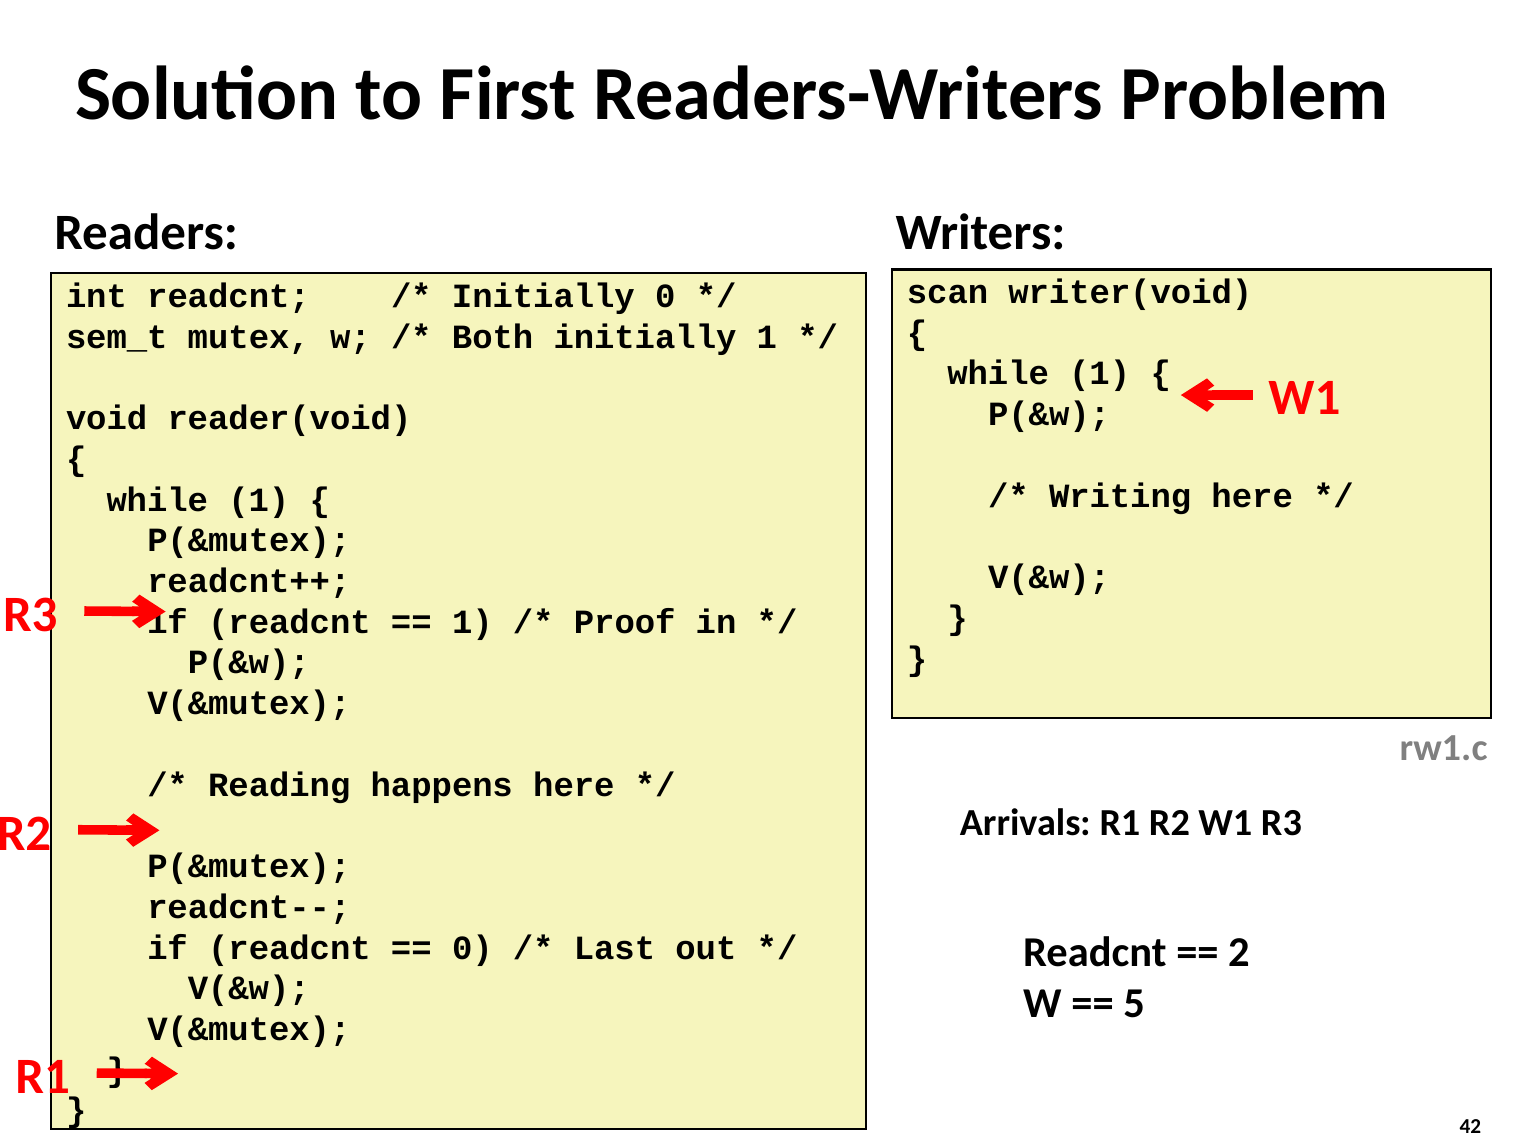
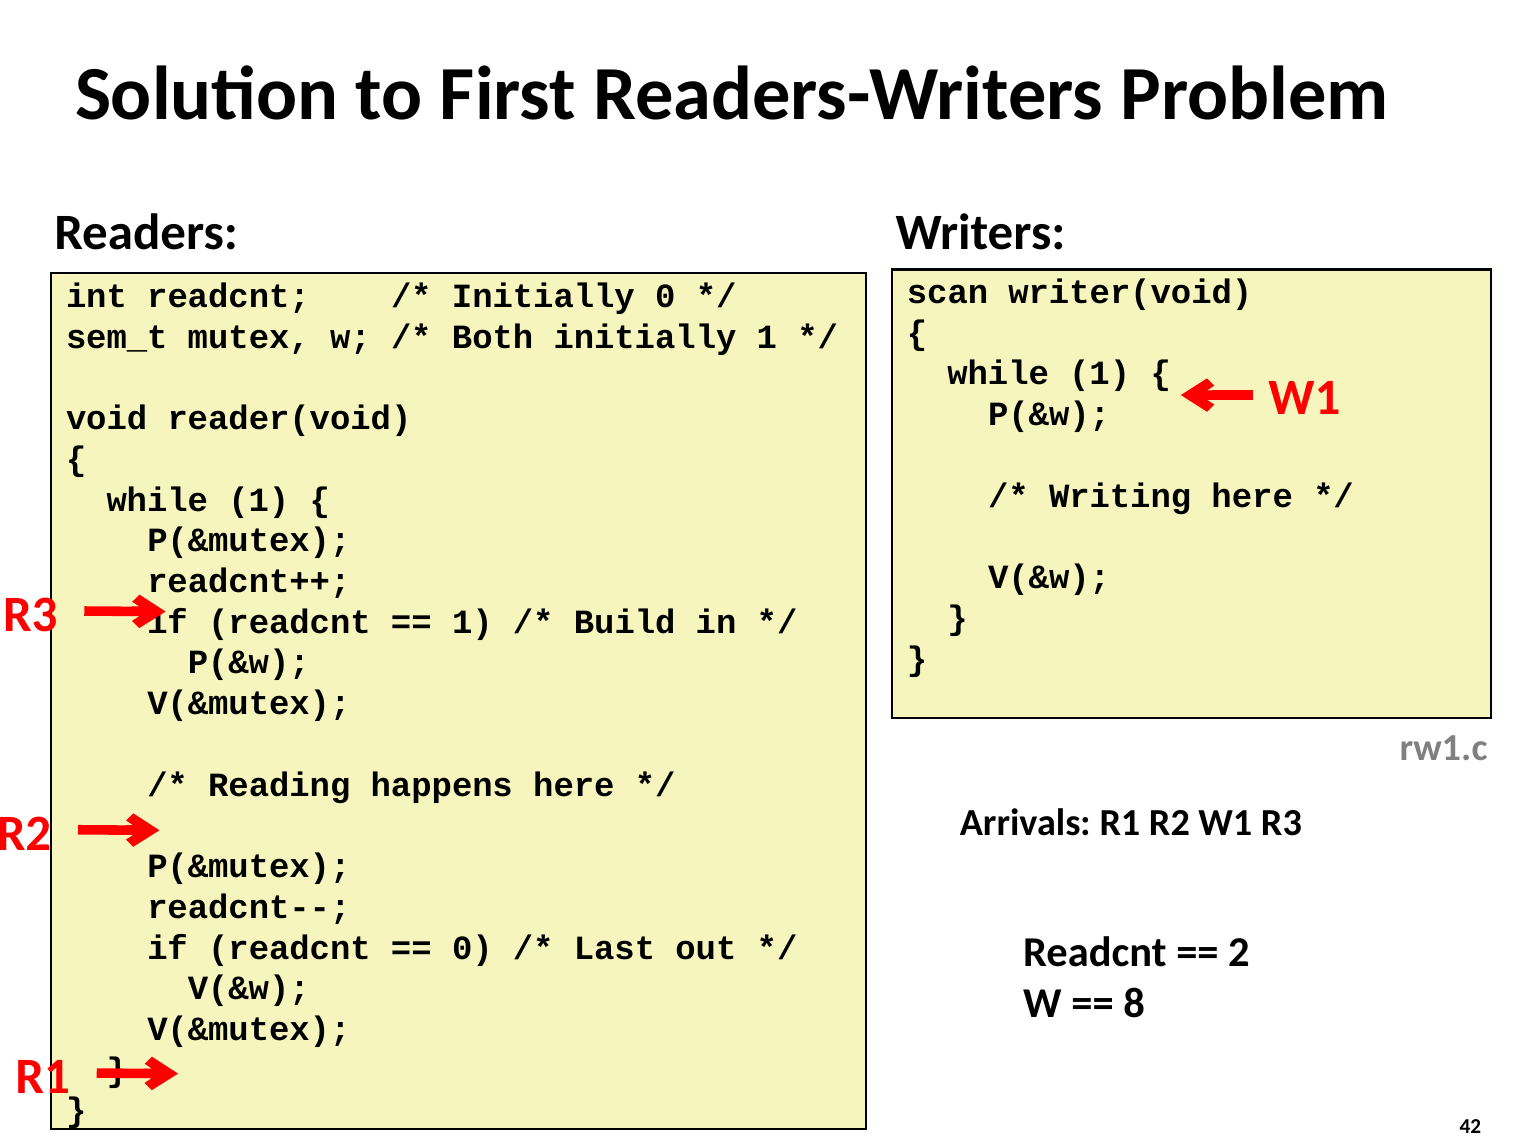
Proof: Proof -> Build (625, 622)
5: 5 -> 8 (1134, 1004)
